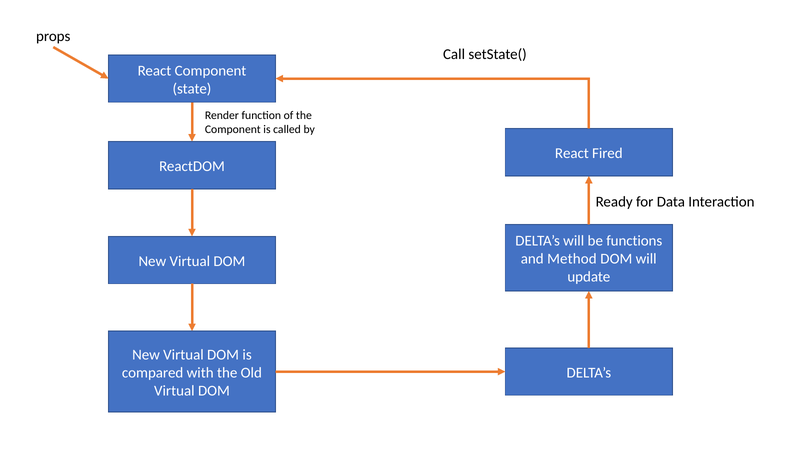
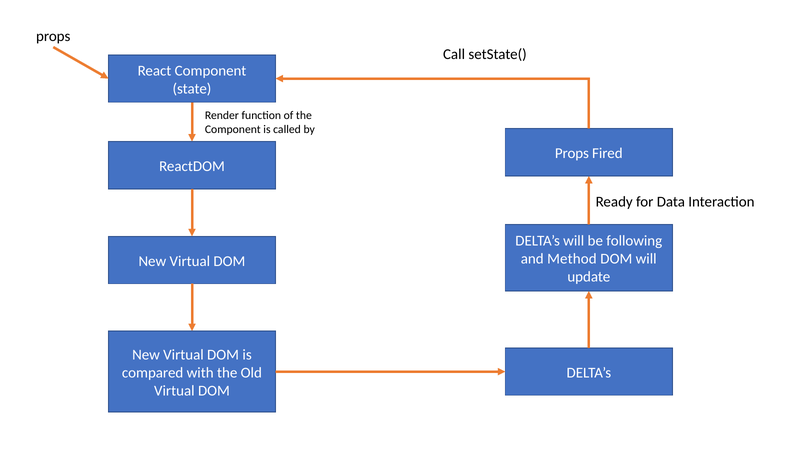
React: React -> Props (572, 153)
functions: functions -> following (634, 241)
